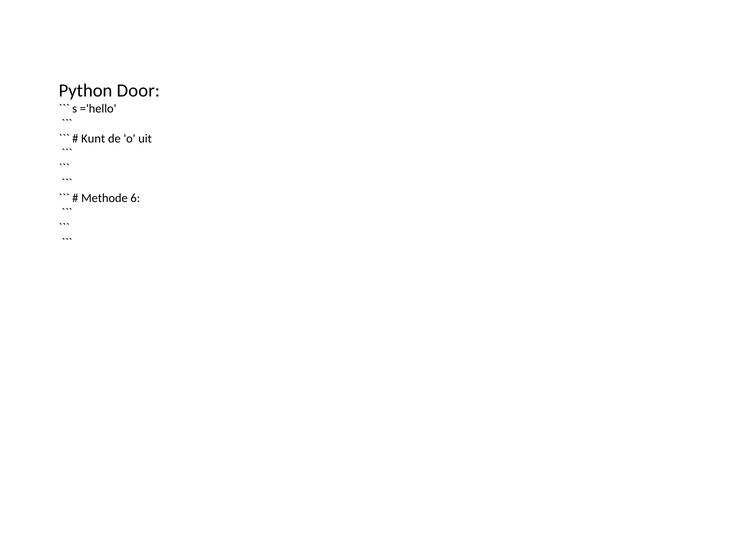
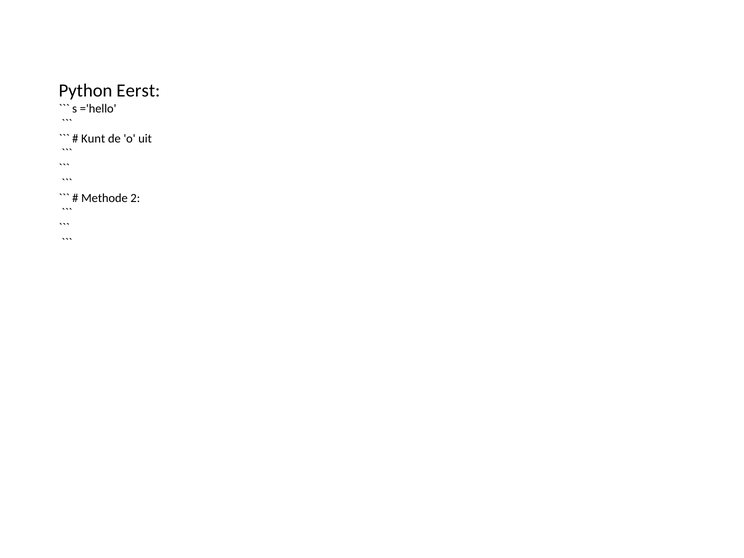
Door: Door -> Eerst (138, 90)
6: 6 -> 2 (135, 198)
